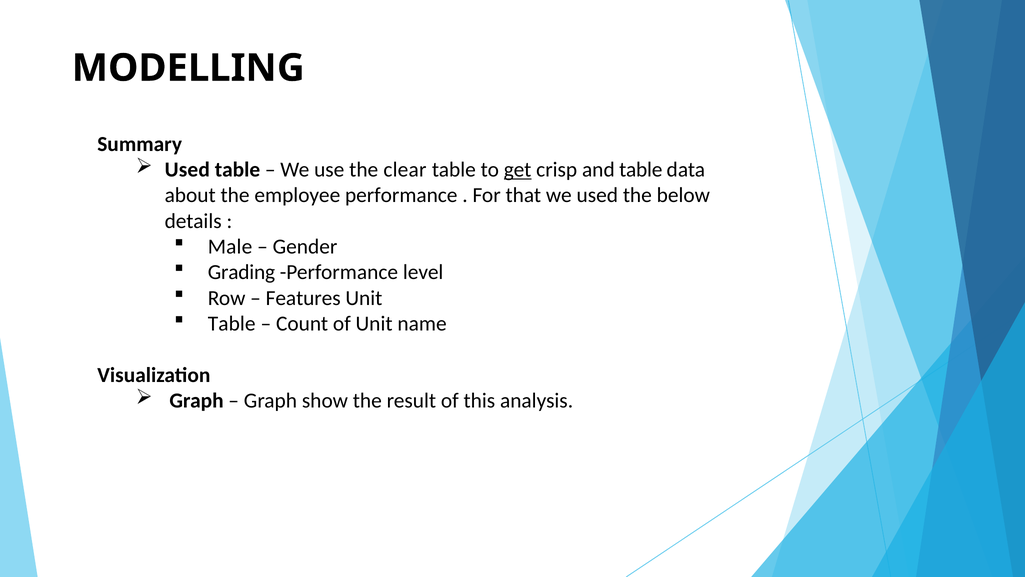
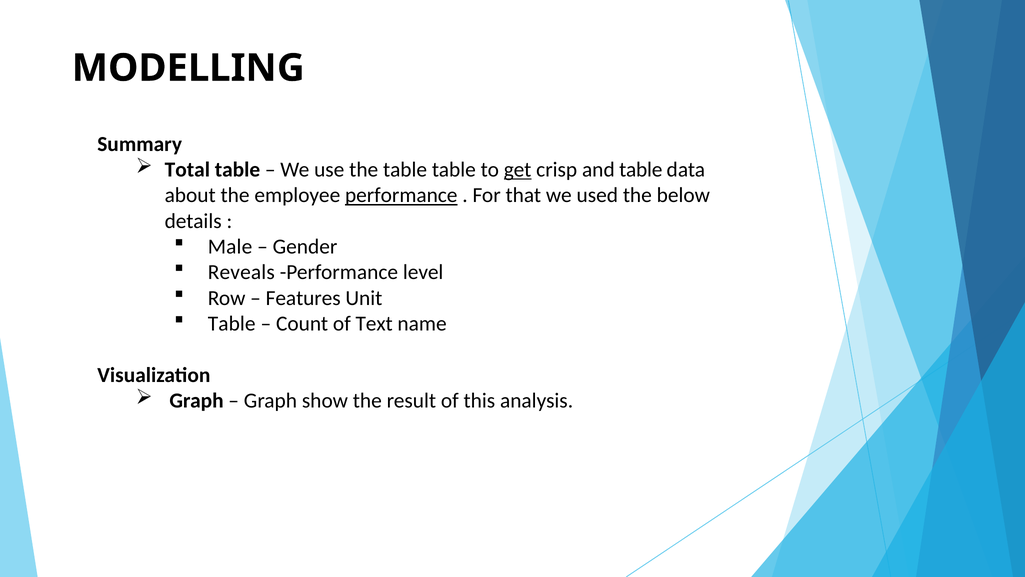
Used: Used -> Total (187, 170)
the clear: clear -> table (405, 170)
performance underline: none -> present (401, 195)
Grading: Grading -> Reveals (241, 272)
of Unit: Unit -> Text (374, 323)
